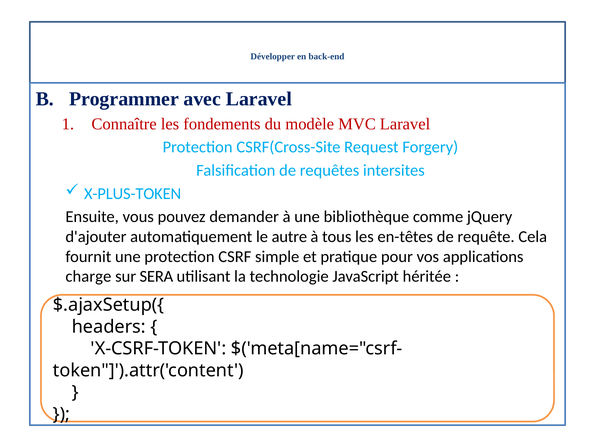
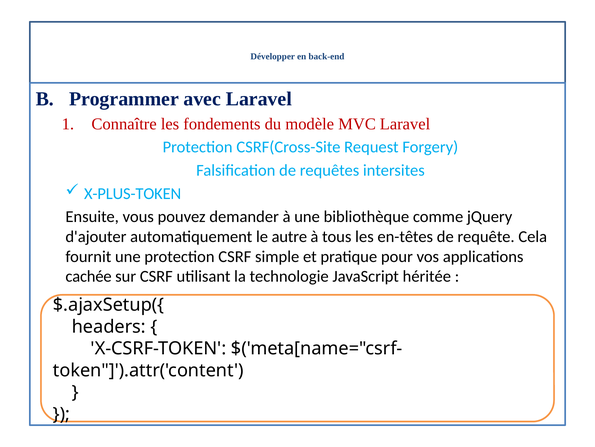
charge: charge -> cachée (89, 276)
sur SERA: SERA -> CSRF (156, 276)
